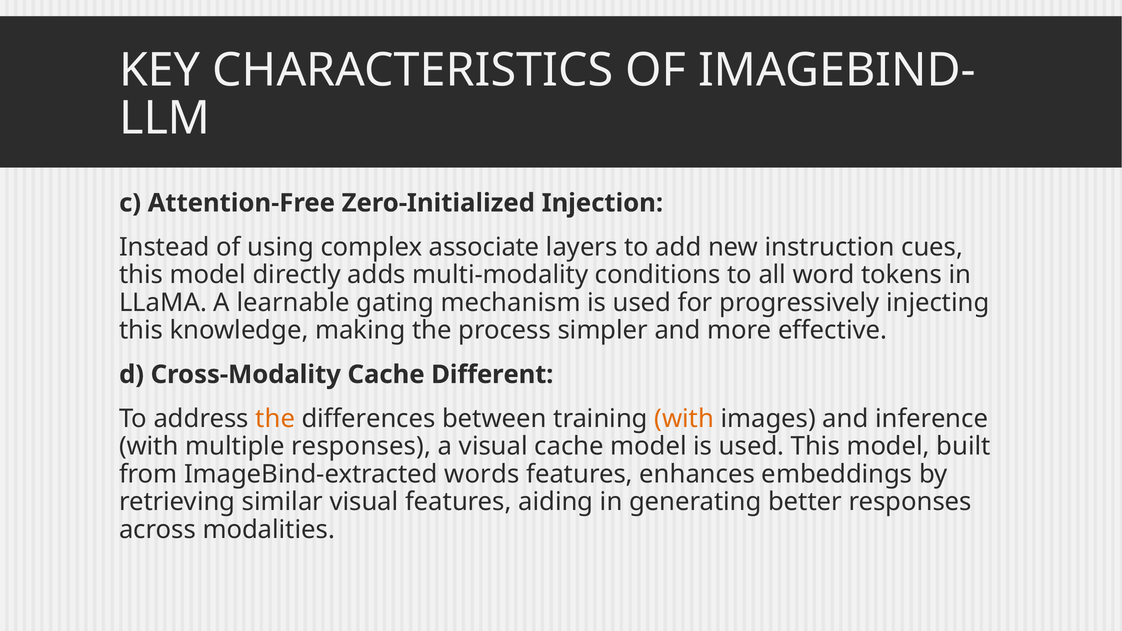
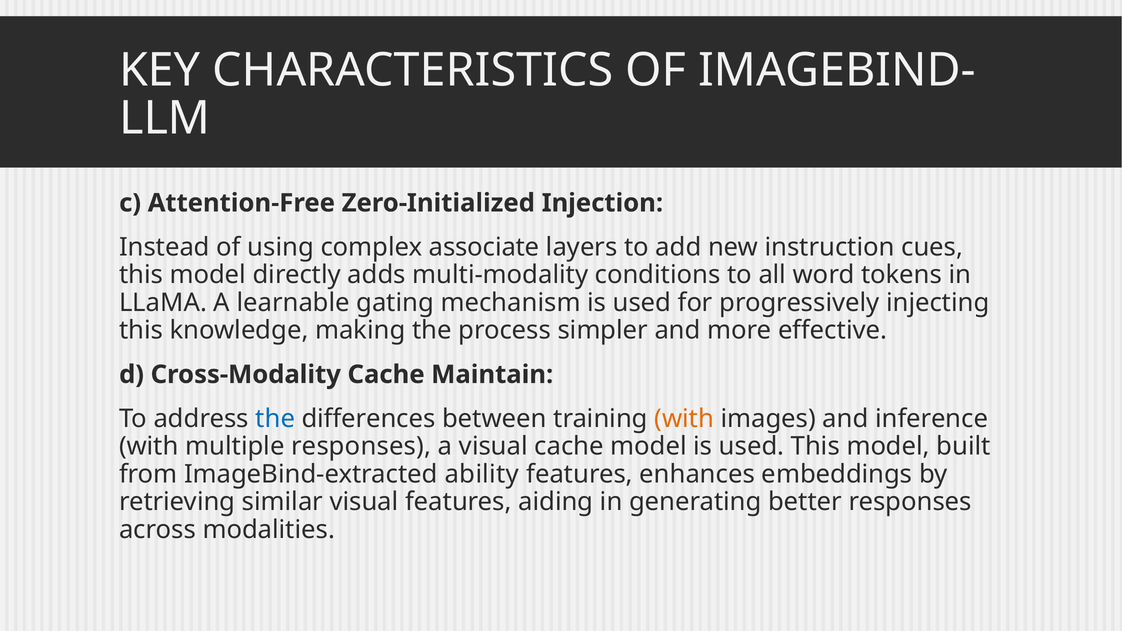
Different: Different -> Maintain (492, 375)
the colour: orange -> blue (275, 419)
words: words -> ability (482, 474)
